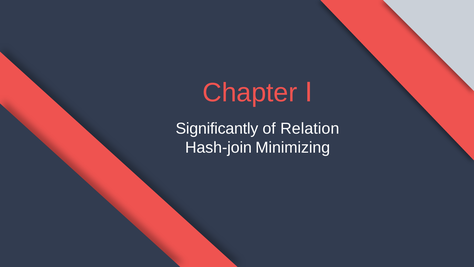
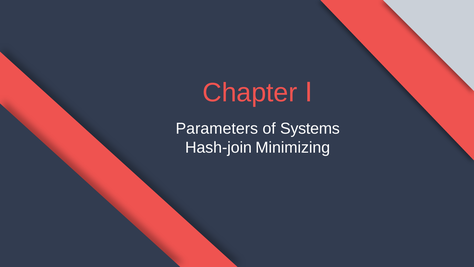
Significantly: Significantly -> Parameters (217, 128)
Relation: Relation -> Systems (310, 128)
